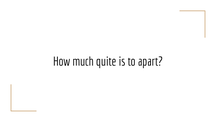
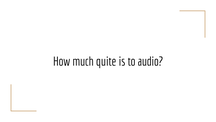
apart: apart -> audio (150, 61)
